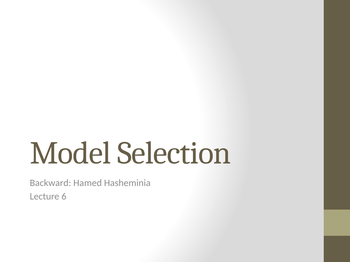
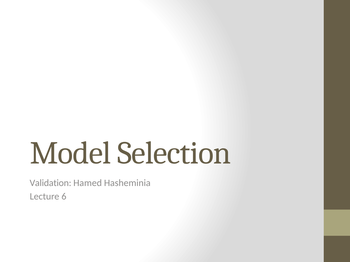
Backward: Backward -> Validation (51, 183)
